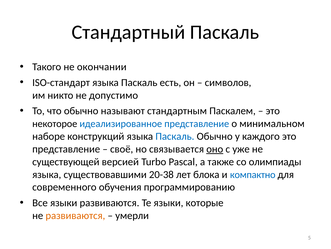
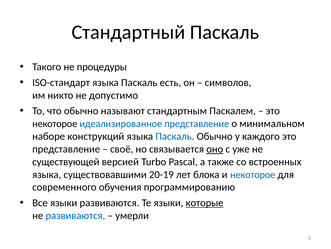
окончании: окончании -> процедуры (102, 67)
олимпиады: олимпиады -> встроенных (275, 161)
20-38: 20-38 -> 20-19 (161, 174)
и компактно: компактно -> некоторое (253, 174)
которые underline: none -> present (205, 202)
развиваются colour: orange -> blue (75, 215)
